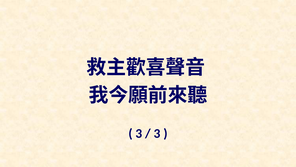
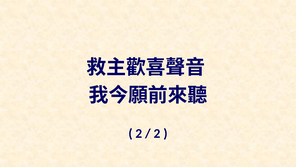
3: 3 -> 2 (139, 133)
3: 3 -> 2 (157, 133)
